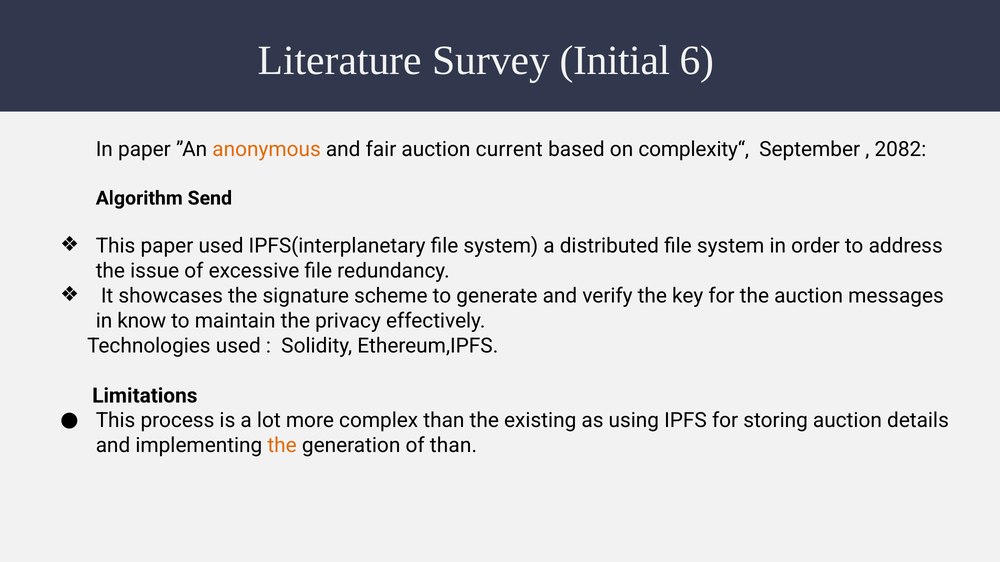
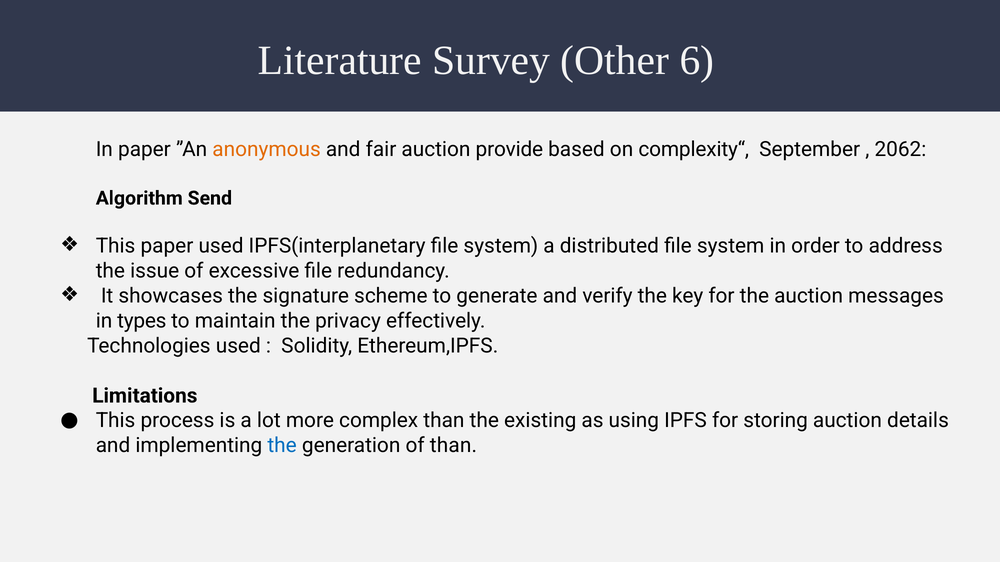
Initial: Initial -> Other (615, 61)
current: current -> provide (509, 149)
2082: 2082 -> 2062 (900, 149)
know: know -> types (142, 321)
the colour: orange -> blue (282, 446)
